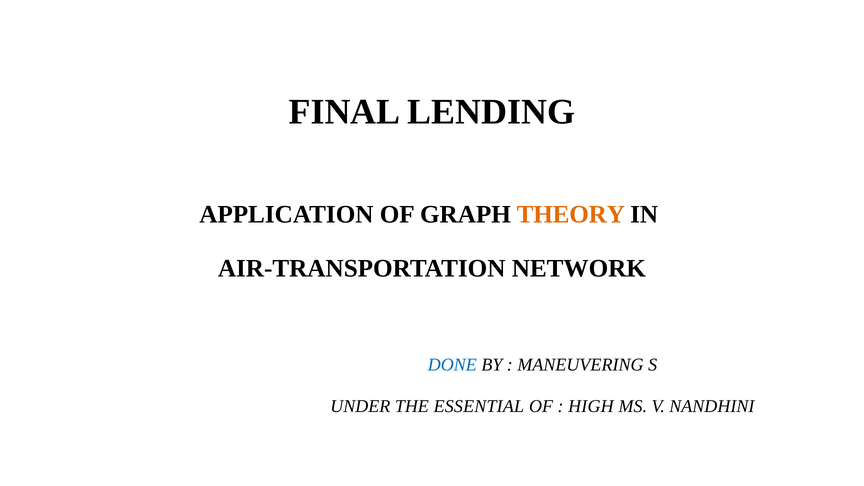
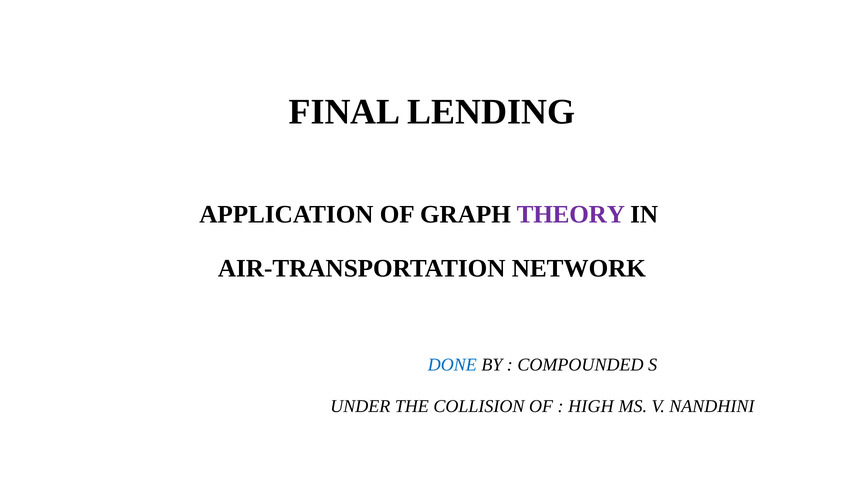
THEORY colour: orange -> purple (571, 214)
MANEUVERING: MANEUVERING -> COMPOUNDED (580, 365)
ESSENTIAL: ESSENTIAL -> COLLISION (479, 406)
